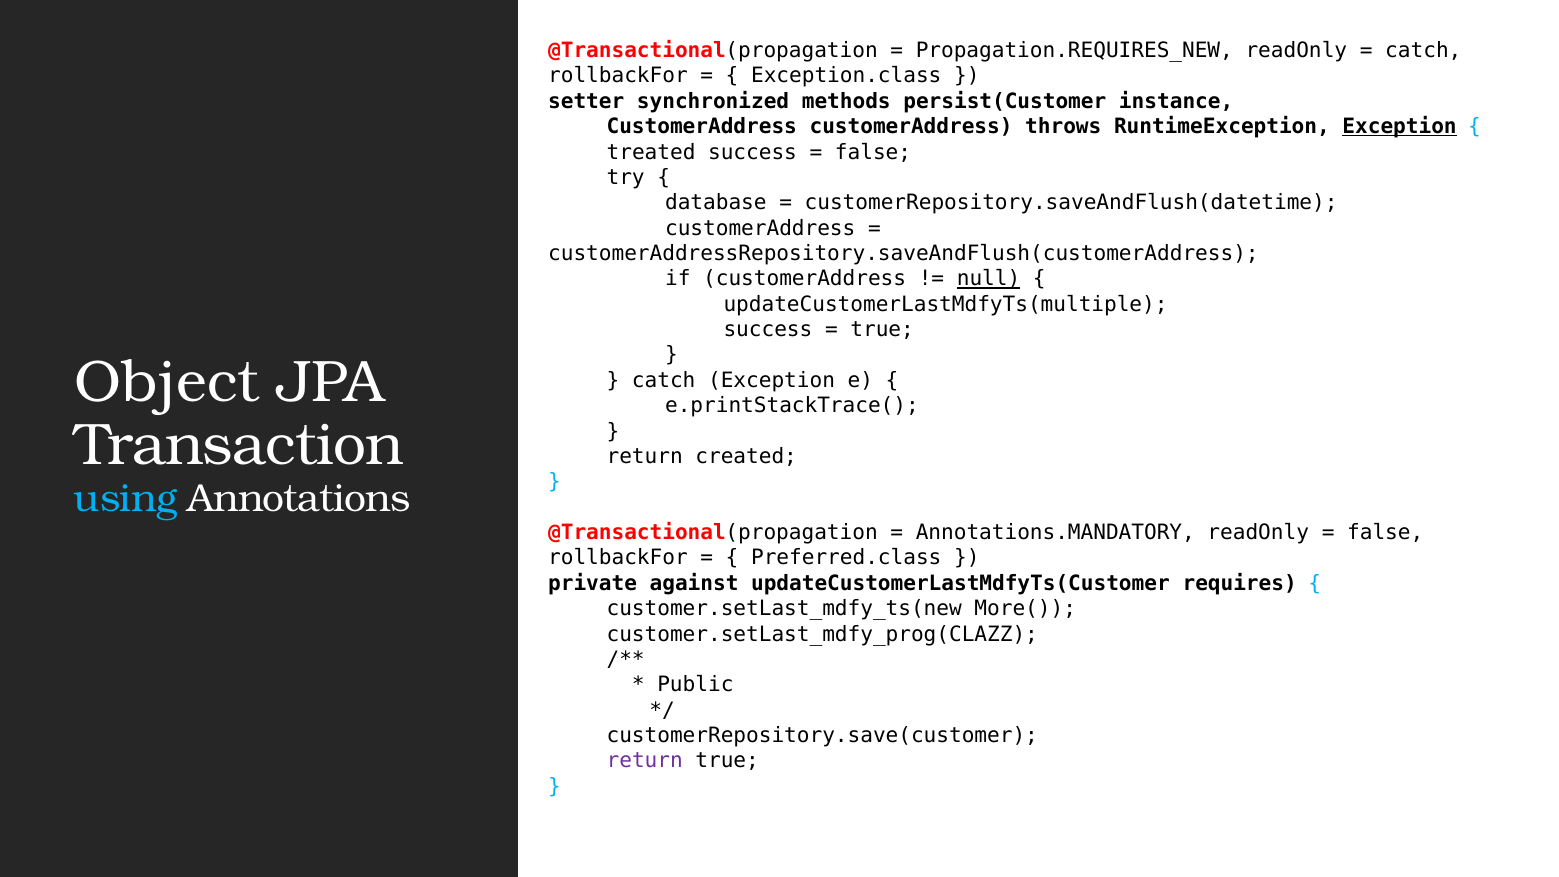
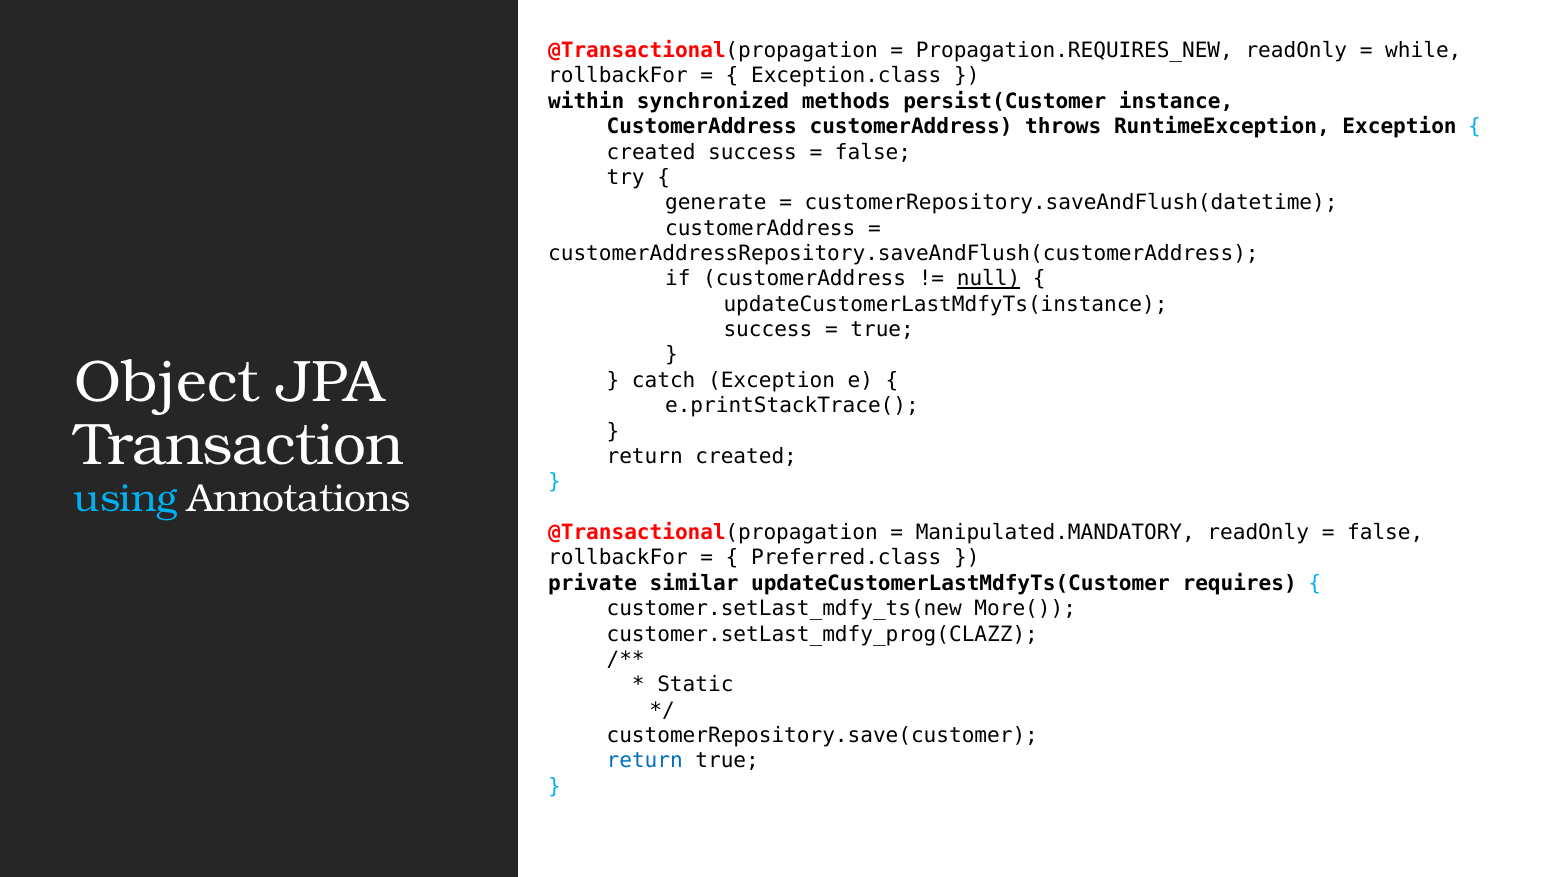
catch: catch -> while (1423, 51)
setter: setter -> within (586, 101)
Exception underline: present -> none (1400, 127)
treated: treated -> created (651, 152)
database: database -> generate (716, 203)
updateCustomerLastMdfyTs(multiple: updateCustomerLastMdfyTs(multiple -> updateCustomerLastMdfyTs(instance (946, 304)
Annotations.MANDATORY: Annotations.MANDATORY -> Manipulated.MANDATORY (1055, 533)
against: against -> similar (694, 583)
Public: Public -> Static (695, 685)
return colour: purple -> blue (645, 761)
